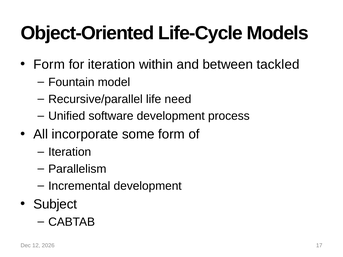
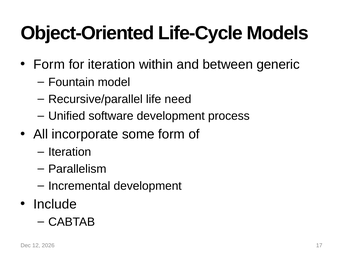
tackled: tackled -> generic (278, 64)
Subject: Subject -> Include (55, 204)
